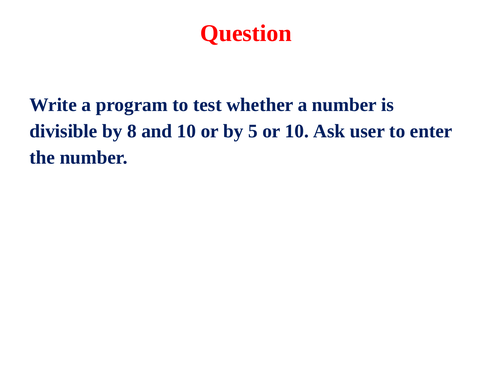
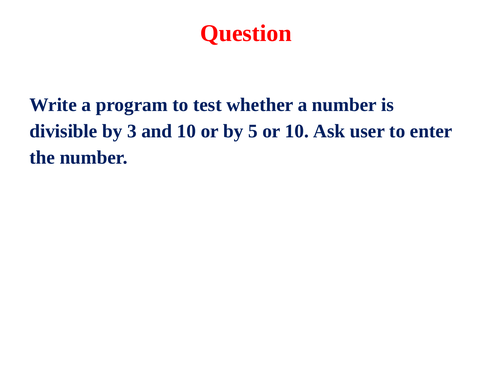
8: 8 -> 3 (132, 131)
